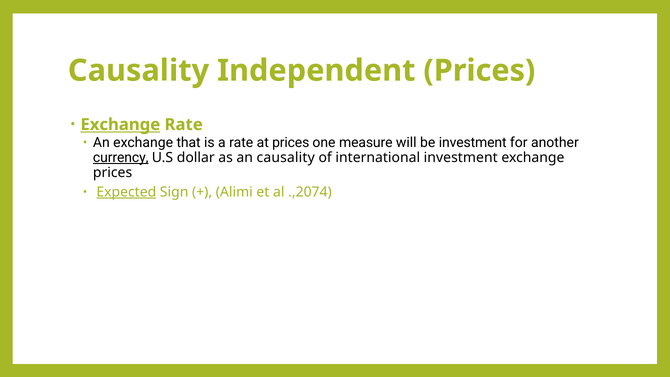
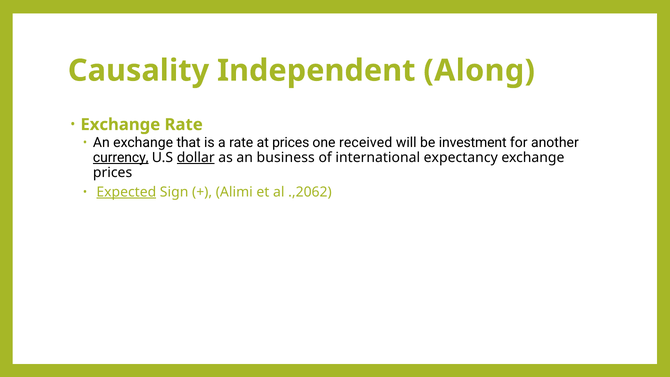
Independent Prices: Prices -> Along (479, 71)
Exchange underline: present -> none (120, 125)
measure: measure -> received (366, 143)
dollar underline: none -> present (196, 158)
an causality: causality -> business (286, 158)
international investment: investment -> expectancy (461, 158)
.,2074: .,2074 -> .,2062 (310, 192)
